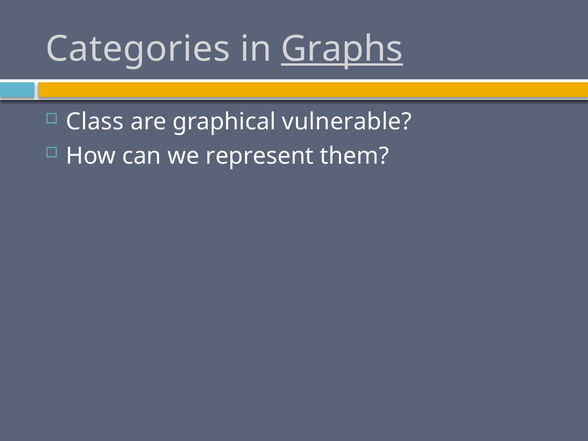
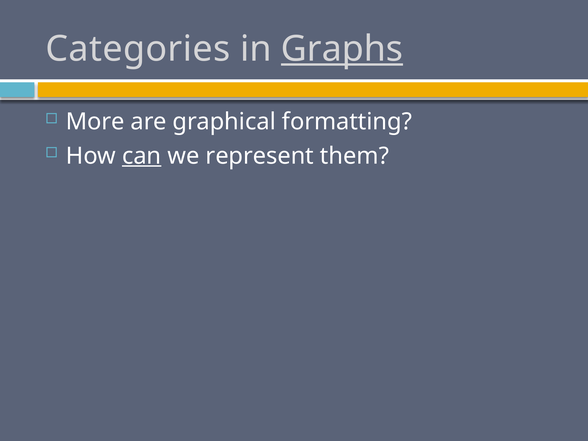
Class: Class -> More (95, 122)
vulnerable: vulnerable -> formatting (347, 122)
can underline: none -> present (142, 156)
